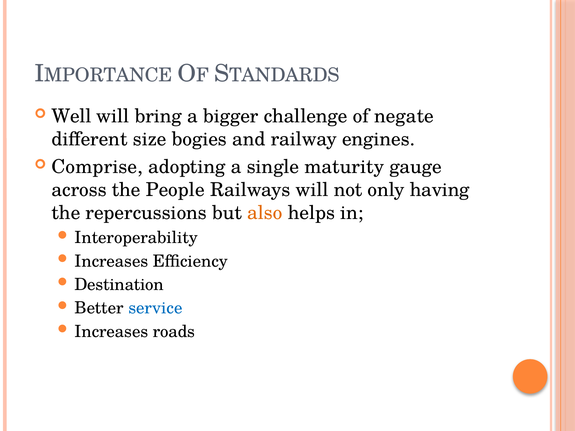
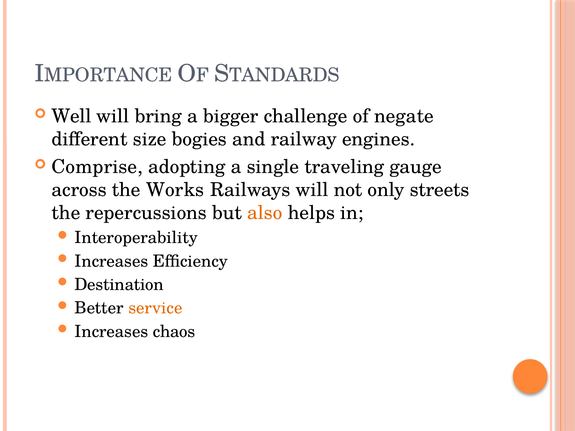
maturity: maturity -> traveling (344, 167)
People: People -> Works (175, 190)
having: having -> streets (440, 190)
service colour: blue -> orange (155, 308)
roads: roads -> chaos (174, 332)
